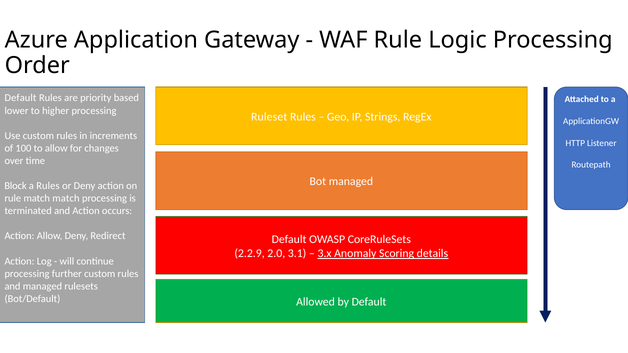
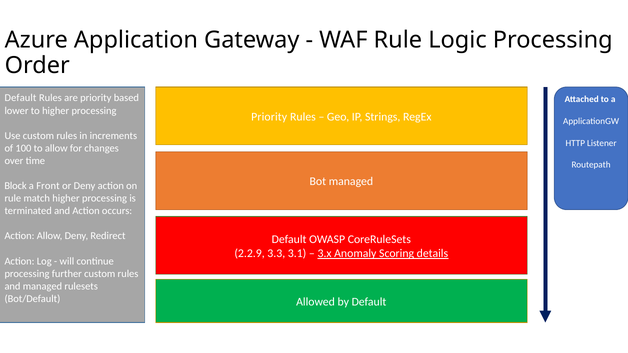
Ruleset: Ruleset -> Priority (269, 117)
a Rules: Rules -> Front (48, 186)
match match: match -> higher (66, 199)
2.0: 2.0 -> 3.3 (276, 253)
